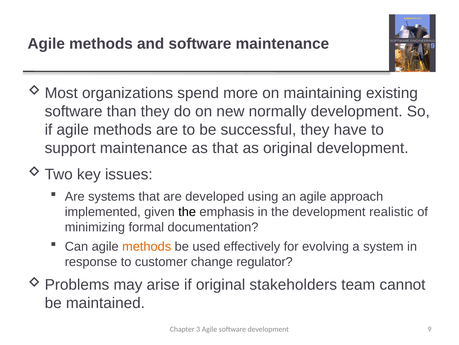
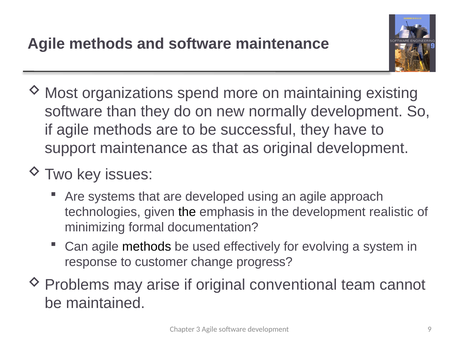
implemented: implemented -> technologies (103, 212)
methods colour: orange -> black (147, 246)
regulator: regulator -> progress (264, 261)
stakeholders: stakeholders -> conventional (293, 284)
